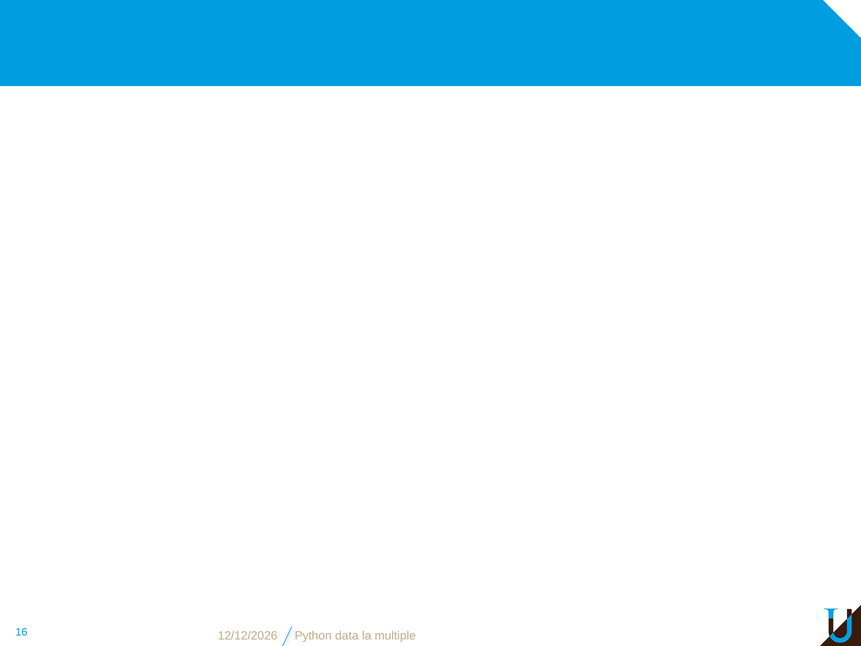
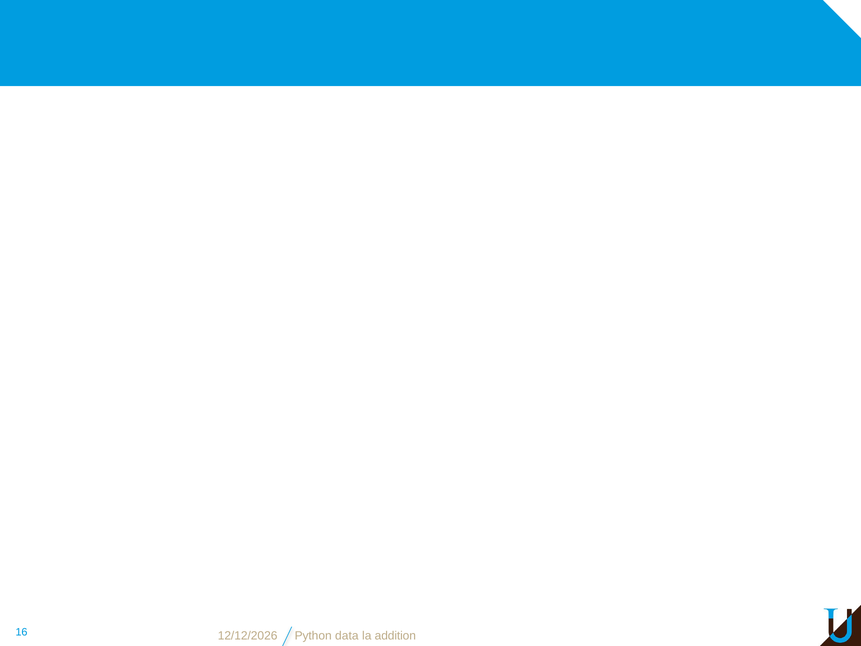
multiple: multiple -> addition (395, 635)
